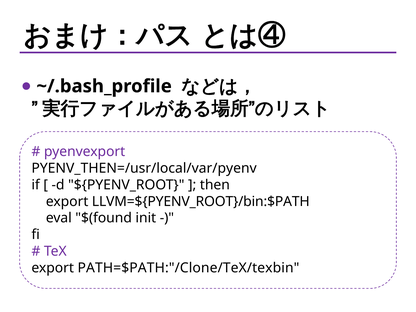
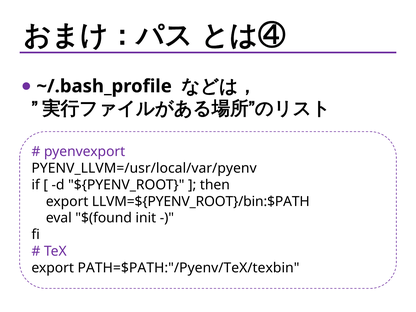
PYENV_THEN=/usr/local/var/pyenv: PYENV_THEN=/usr/local/var/pyenv -> PYENV_LLVM=/usr/local/var/pyenv (144, 168)
PATH=$PATH:"/Clone/TeX/texbin: PATH=$PATH:"/Clone/TeX/texbin -> PATH=$PATH:"/Pyenv/TeX/texbin (188, 268)
